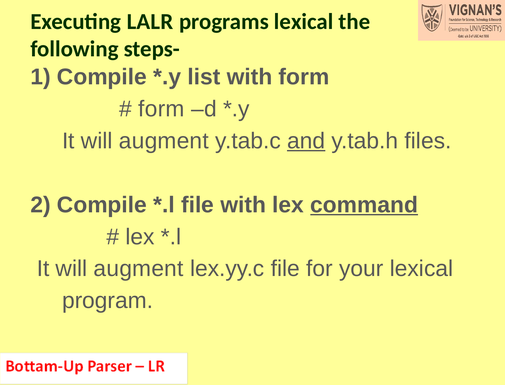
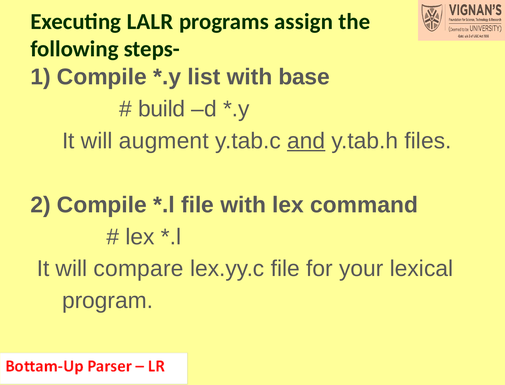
programs lexical: lexical -> assign (304, 22)
with form: form -> base (304, 77)
form: form -> build (162, 109)
command underline: present -> none (364, 205)
augment: augment -> compare (139, 269)
